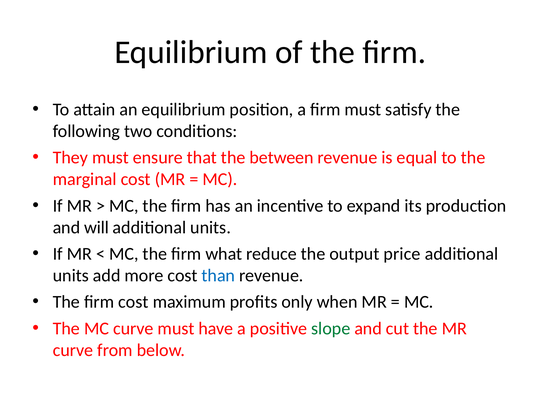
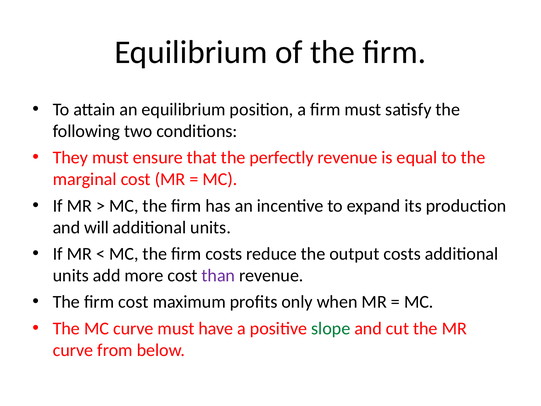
between: between -> perfectly (282, 158)
firm what: what -> costs (224, 254)
output price: price -> costs (402, 254)
than colour: blue -> purple (218, 275)
